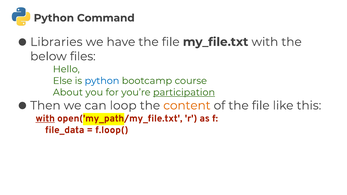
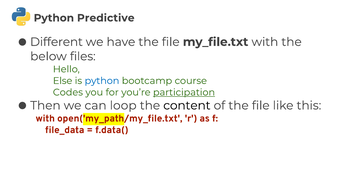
Command: Command -> Predictive (106, 18)
Libraries: Libraries -> Different (56, 42)
About: About -> Codes (68, 92)
content colour: orange -> black (187, 106)
with underline: present -> none (45, 118)
f.loop(: f.loop( -> f.data( (112, 130)
